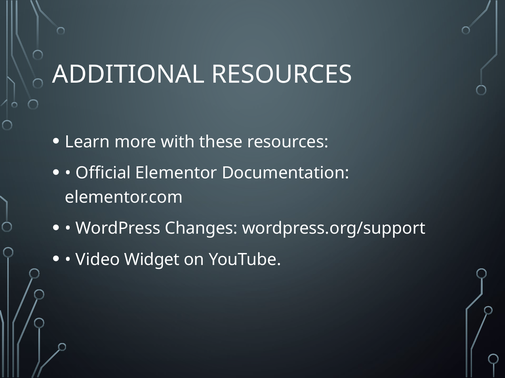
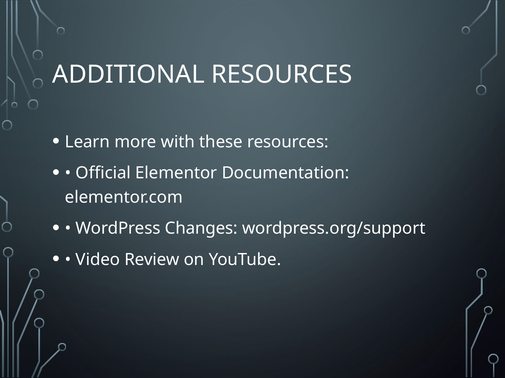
Widget: Widget -> Review (152, 260)
